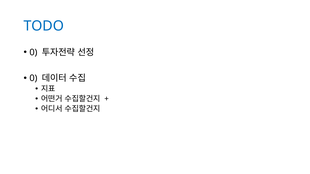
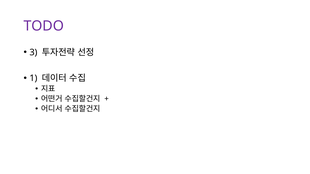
TODO colour: blue -> purple (44, 26)
0: 0 -> 3 (33, 52)
0: 0 -> 1 (33, 78)
